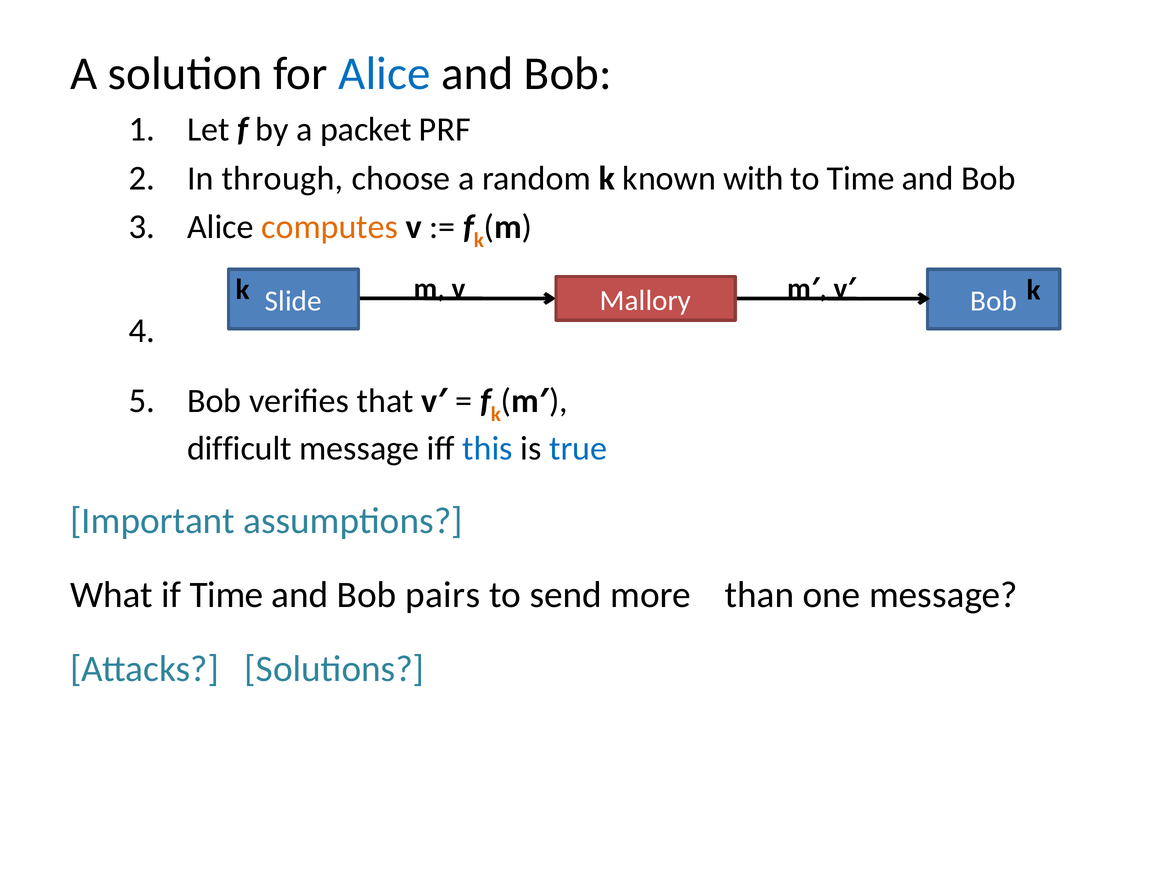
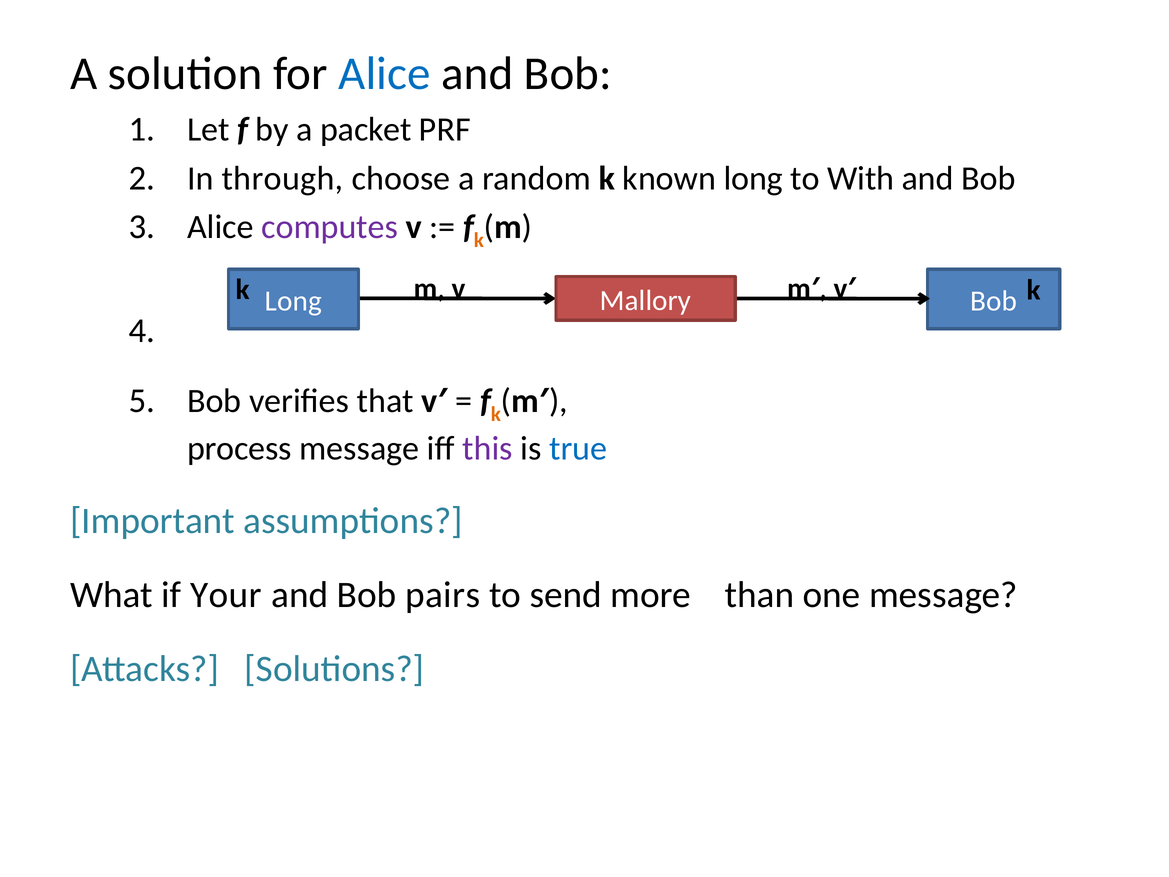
known with: with -> long (753, 178)
to Time: Time -> With (861, 178)
computes colour: orange -> purple (330, 227)
Slide: Slide -> Long (293, 301)
difficult: difficult -> process (239, 448)
this colour: blue -> purple (487, 448)
if Time: Time -> Your (226, 595)
